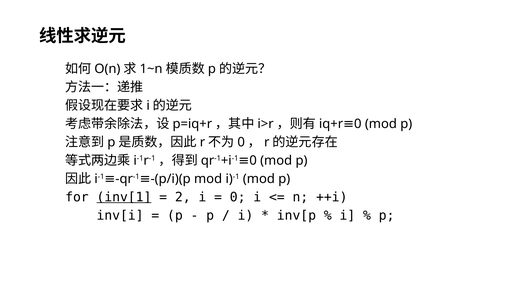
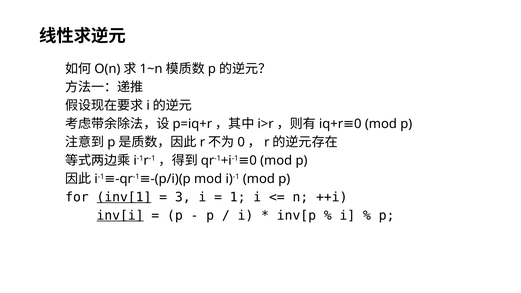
2: 2 -> 3 (183, 197)
0: 0 -> 1 (238, 197)
inv[i underline: none -> present (120, 216)
